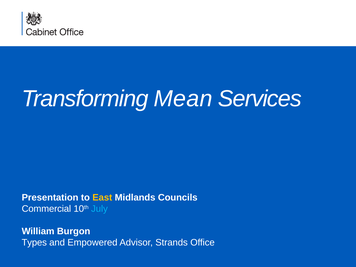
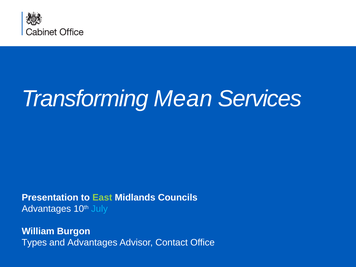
East colour: yellow -> light green (102, 198)
Commercial: Commercial -> Advantages (46, 209)
and Empowered: Empowered -> Advantages (92, 243)
Strands: Strands -> Contact (172, 243)
